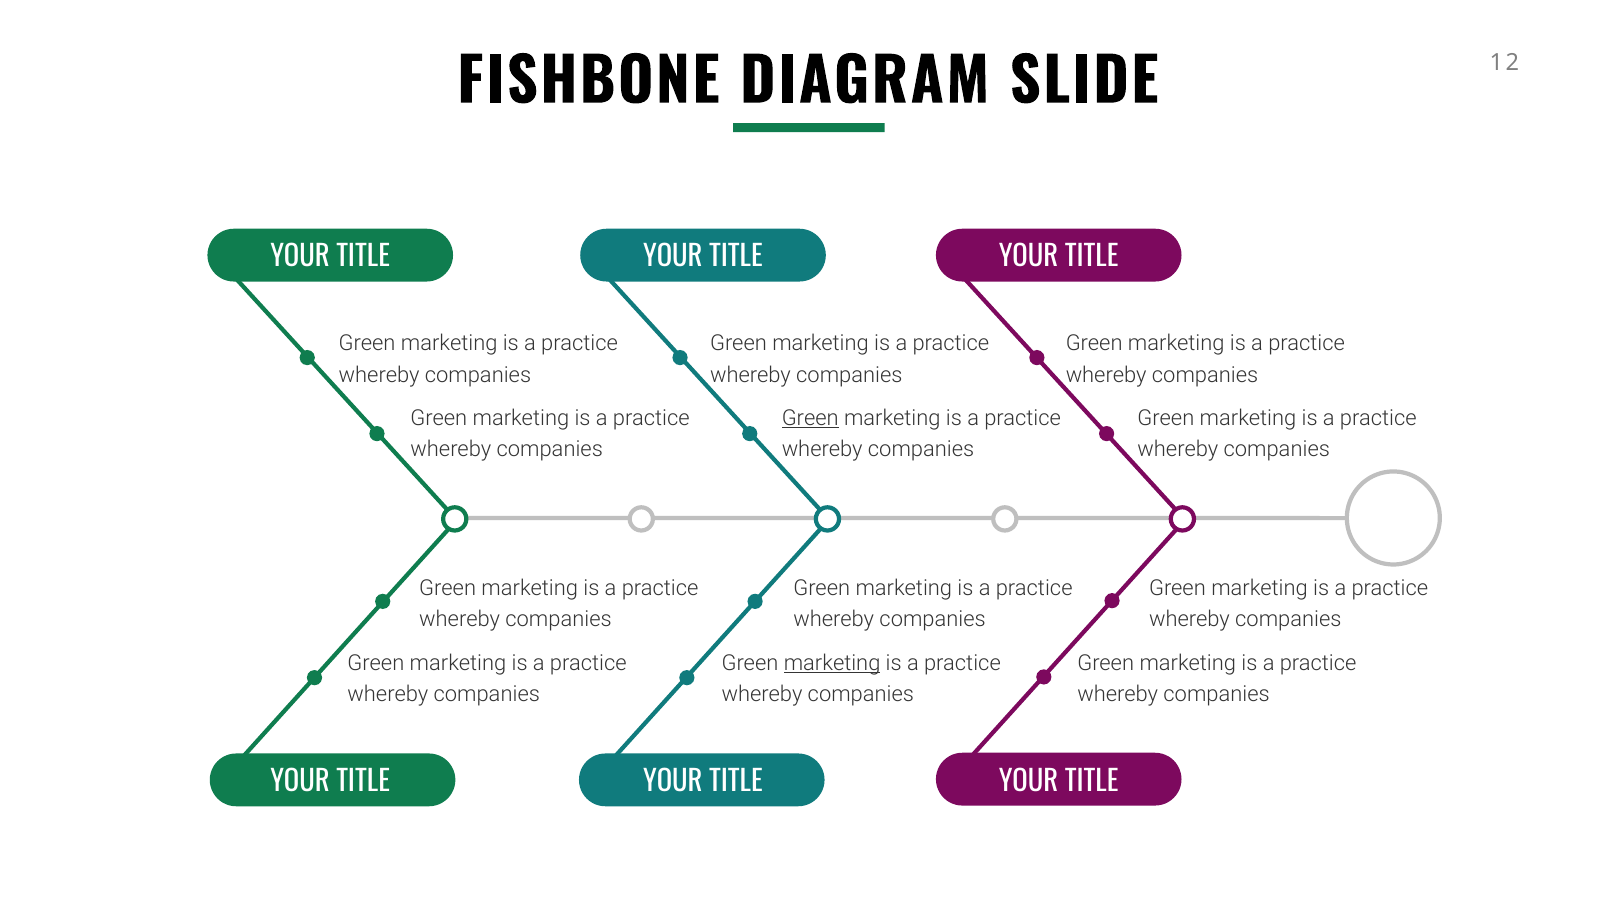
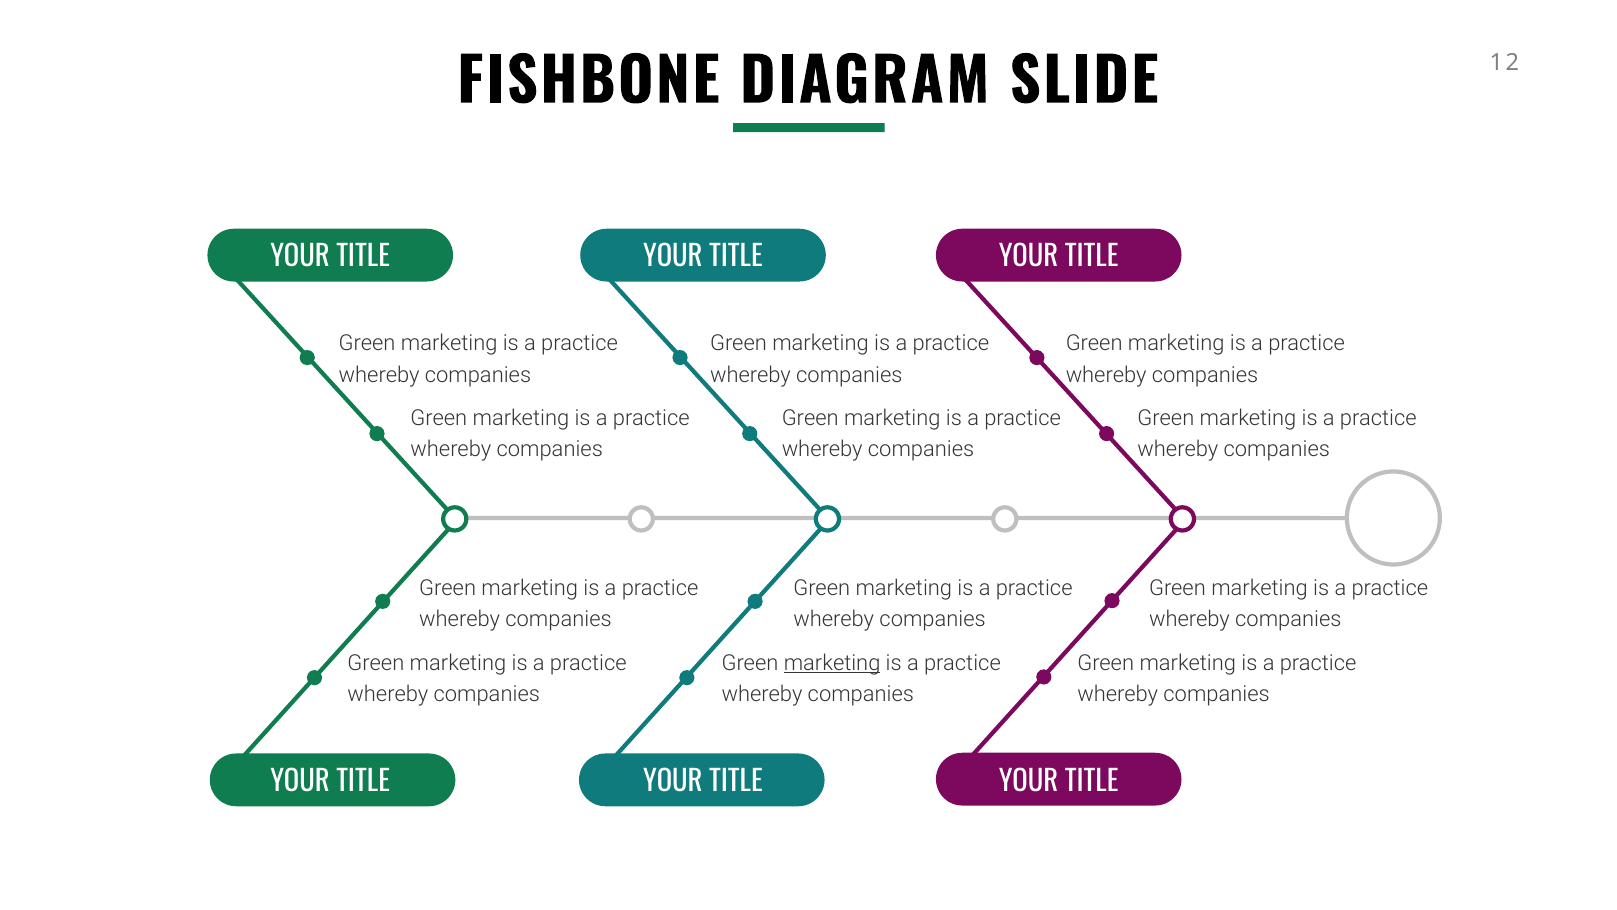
Green underline: present -> none (810, 418)
